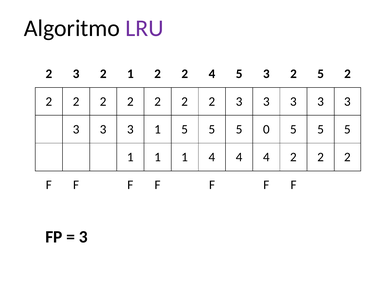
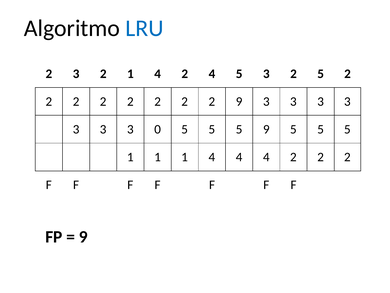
LRU colour: purple -> blue (145, 28)
2 1 2: 2 -> 4 (158, 74)
2 2 3: 3 -> 9 (239, 101)
3 1: 1 -> 0 (158, 129)
5 0: 0 -> 9 (266, 129)
3: 3 -> 9 (83, 237)
